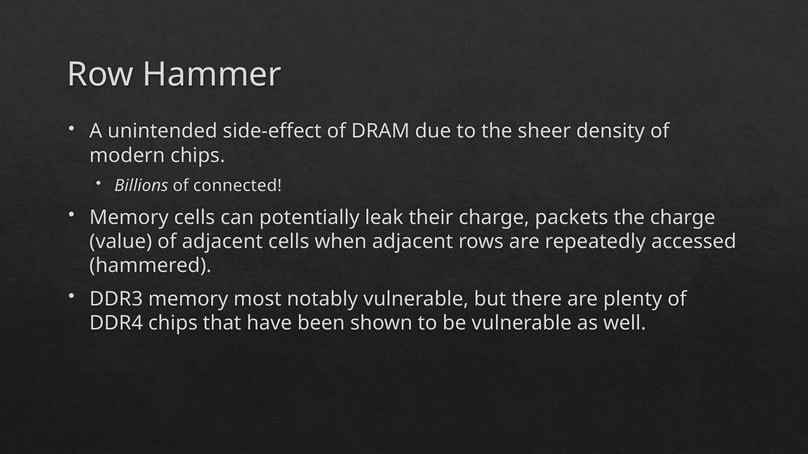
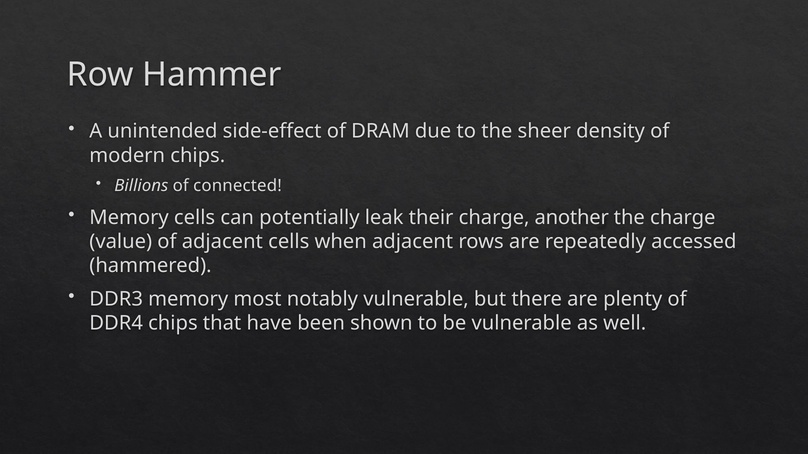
packets: packets -> another (572, 218)
